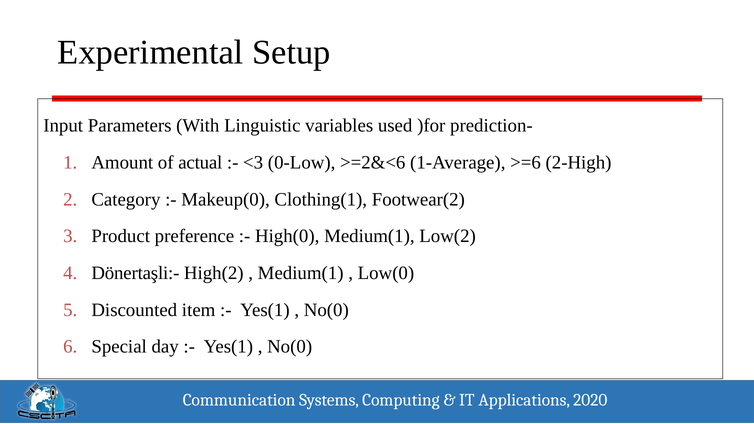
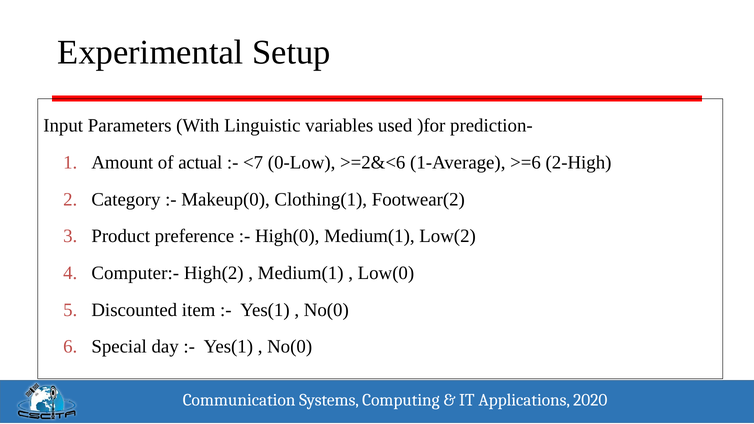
<3: <3 -> <7 (253, 163)
Dönertaşli:-: Dönertaşli:- -> Computer:- (135, 273)
